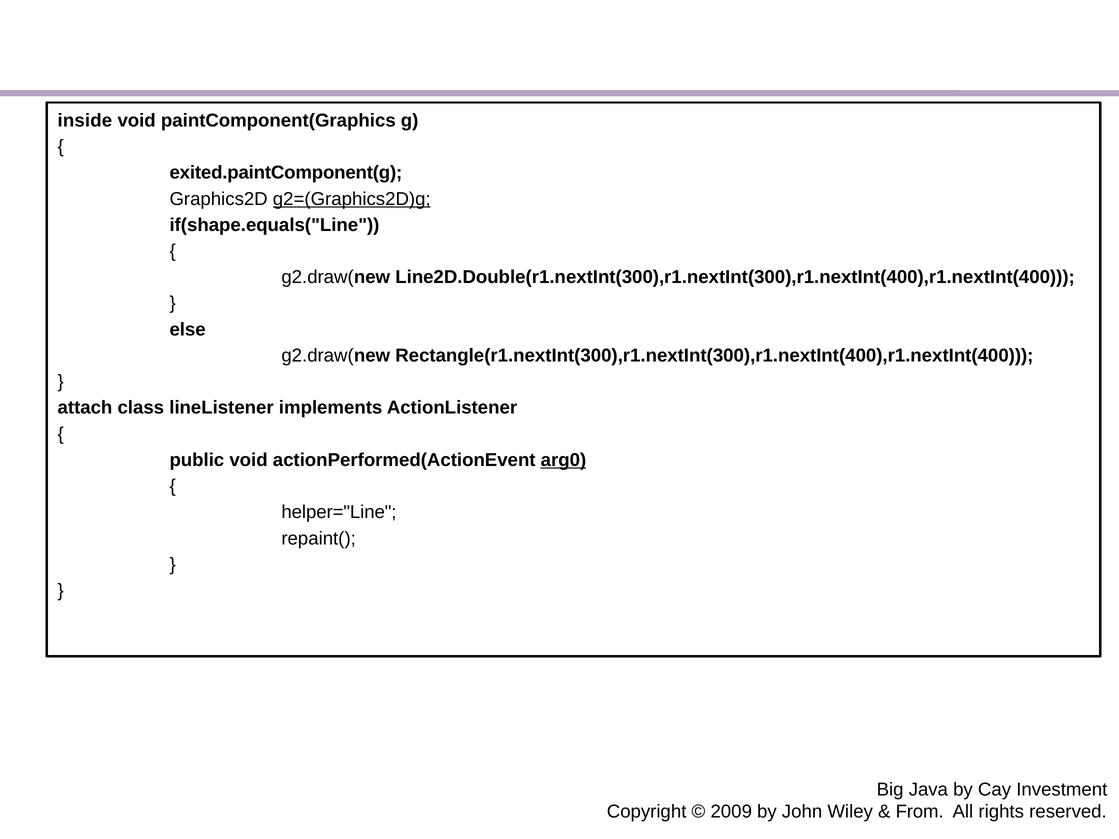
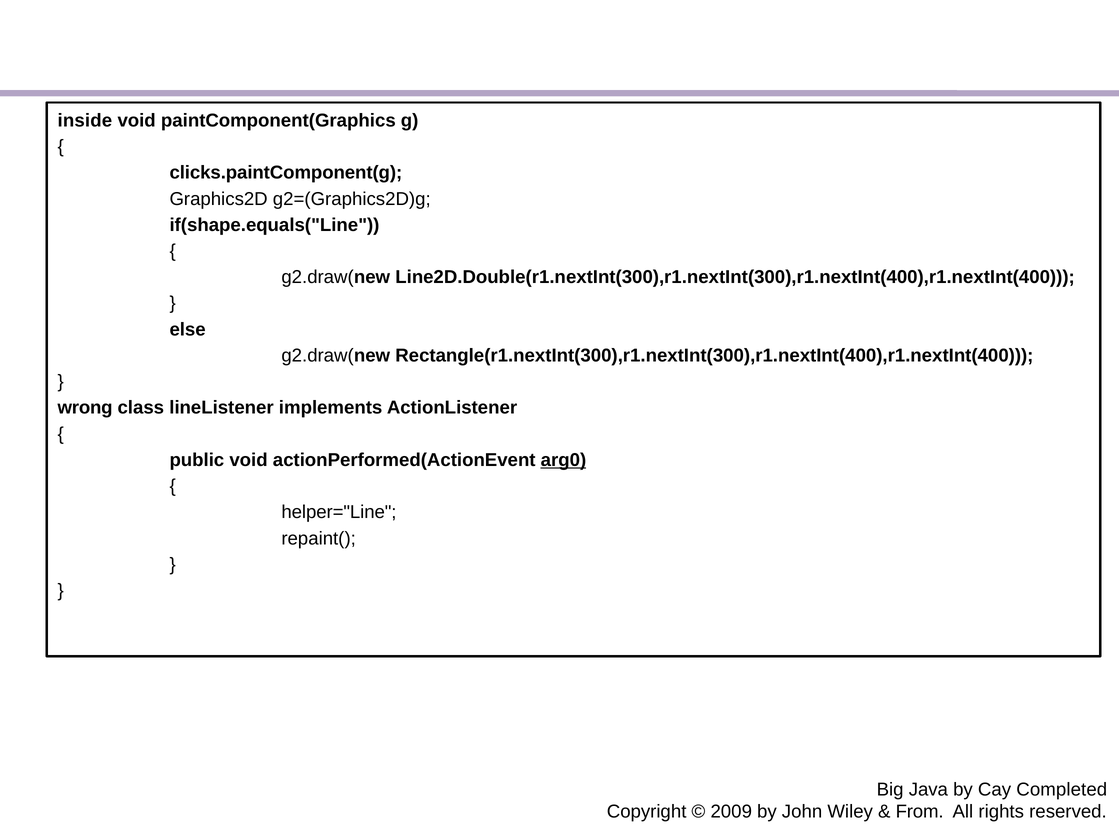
exited.paintComponent(g: exited.paintComponent(g -> clicks.paintComponent(g (286, 173)
g2=(Graphics2D)g underline: present -> none (352, 199)
attach: attach -> wrong (85, 408)
Investment: Investment -> Completed (1062, 790)
